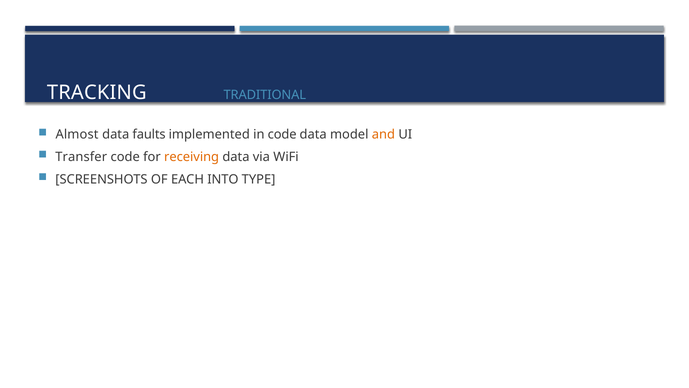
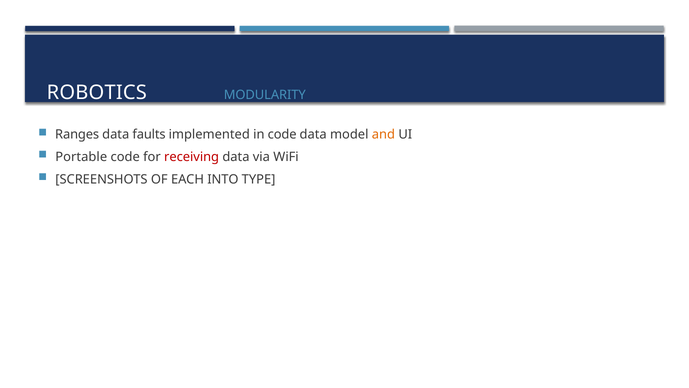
TRACKING: TRACKING -> ROBOTICS (97, 92)
TRADITIONAL: TRADITIONAL -> MODULARITY (265, 95)
Almost: Almost -> Ranges (77, 134)
Transfer: Transfer -> Portable (81, 157)
receiving colour: orange -> red (192, 157)
